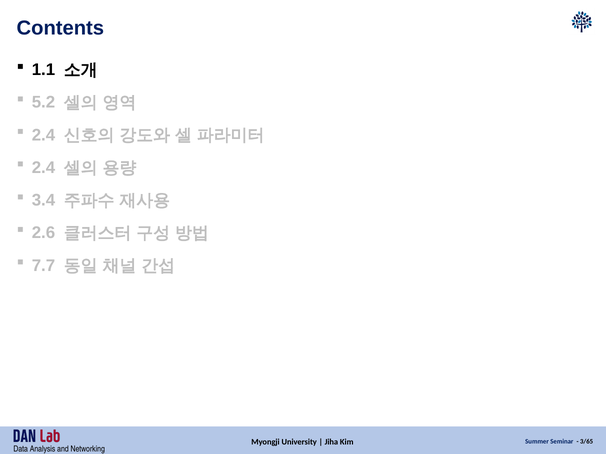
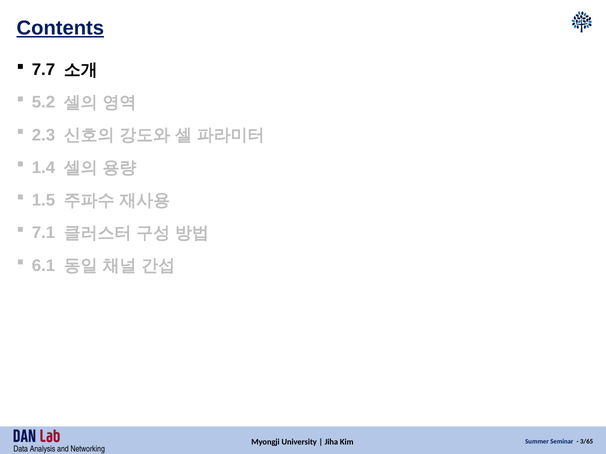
Contents underline: none -> present (60, 28)
1.1: 1.1 -> 7.7 (43, 70)
2.4: 2.4 -> 2.3 (43, 135)
2.4: 2.4 -> 1.4 (43, 168)
3.4: 3.4 -> 1.5 (43, 200)
2.6: 2.6 -> 7.1 (43, 233)
7.7: 7.7 -> 6.1 (43, 266)
